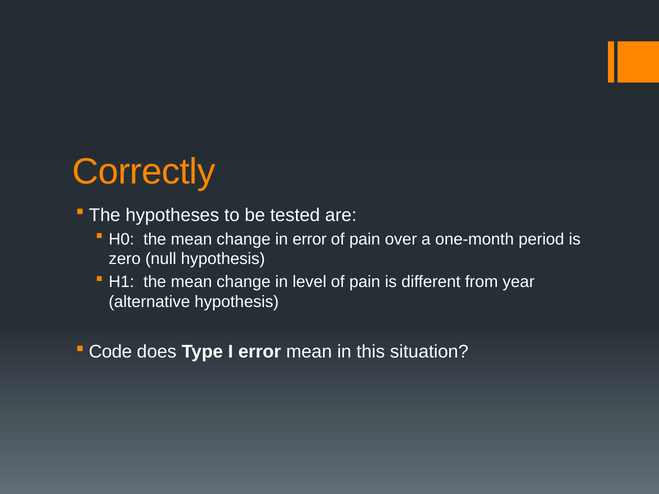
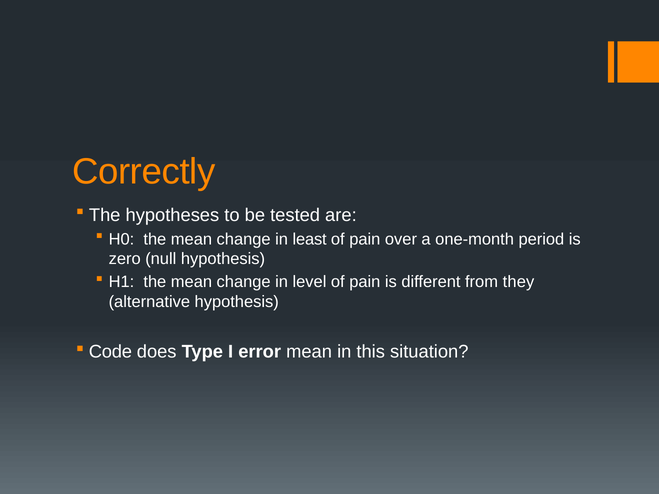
in error: error -> least (310, 239)
year: year -> they (519, 282)
